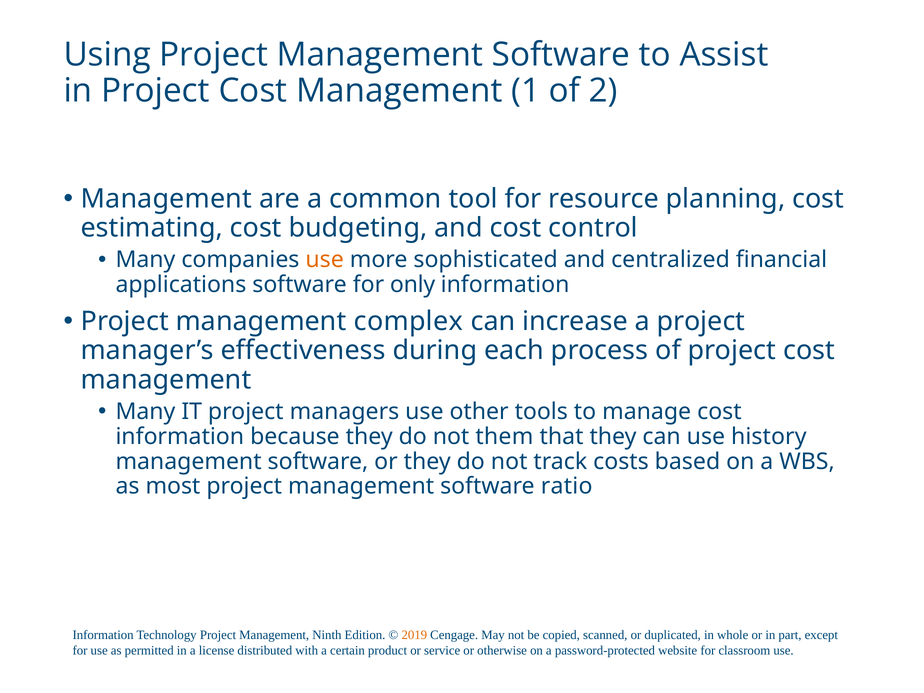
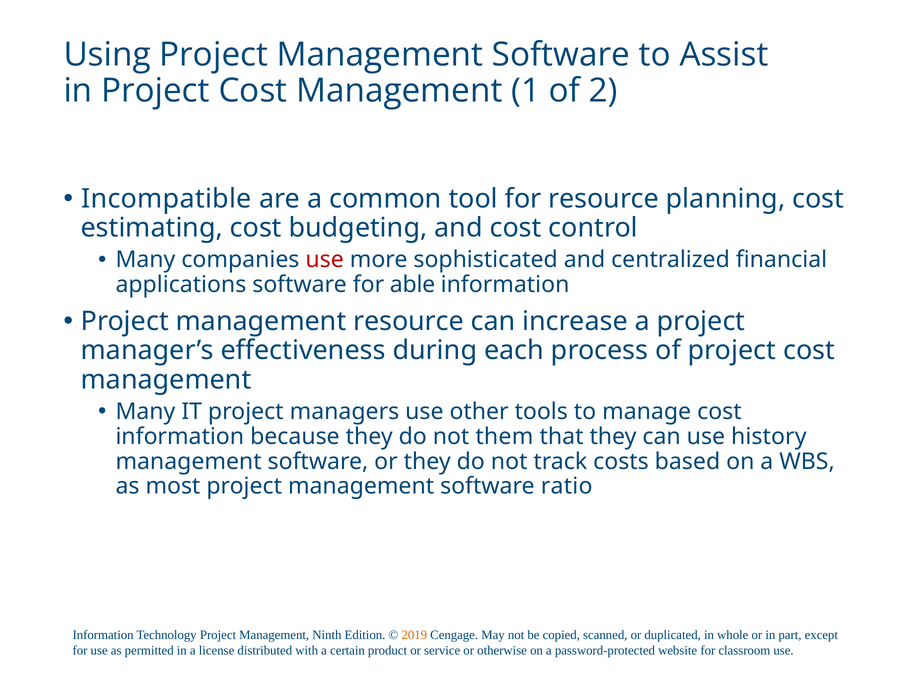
Management: Management -> Incompatible (166, 199)
use colour: orange -> red (325, 260)
only: only -> able (413, 285)
management complex: complex -> resource (409, 321)
